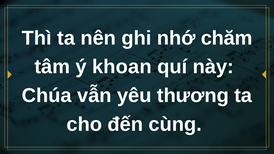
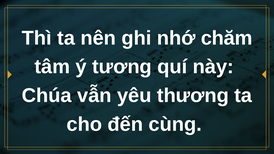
khoan: khoan -> tương (122, 67)
